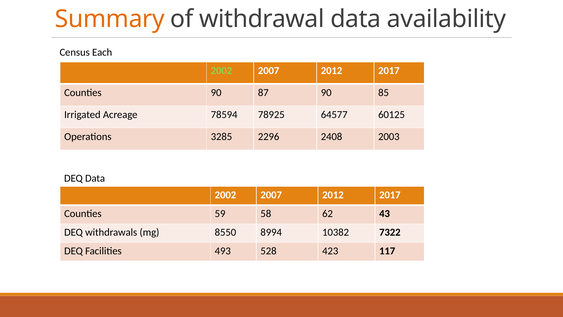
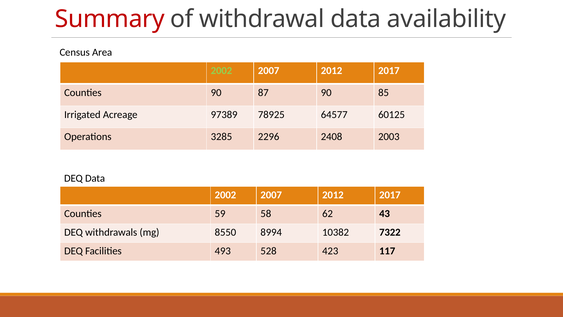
Summary colour: orange -> red (110, 19)
Each: Each -> Area (102, 52)
78594: 78594 -> 97389 (224, 114)
